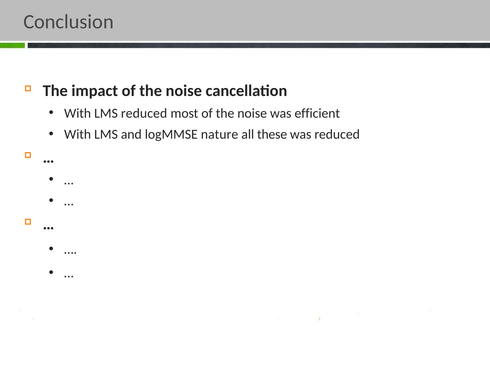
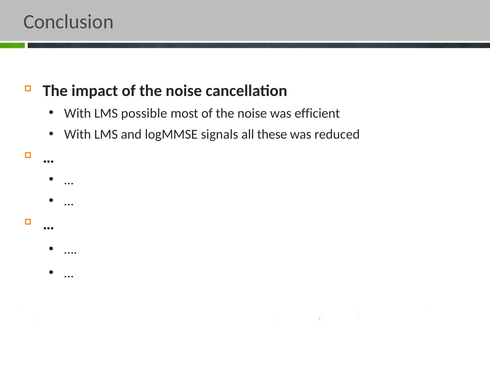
LMS reduced: reduced -> possible (144, 113)
nature: nature -> signals (220, 134)
